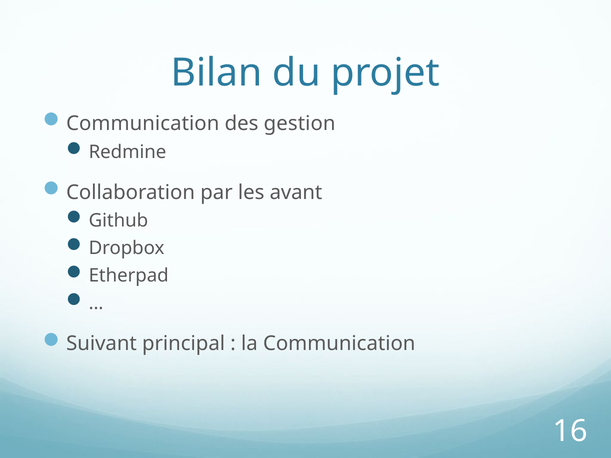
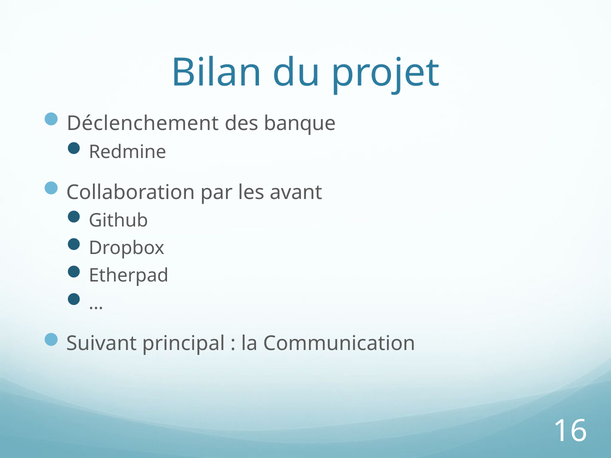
Communication: Communication -> Déclenchement (143, 124)
gestion: gestion -> banque (300, 124)
